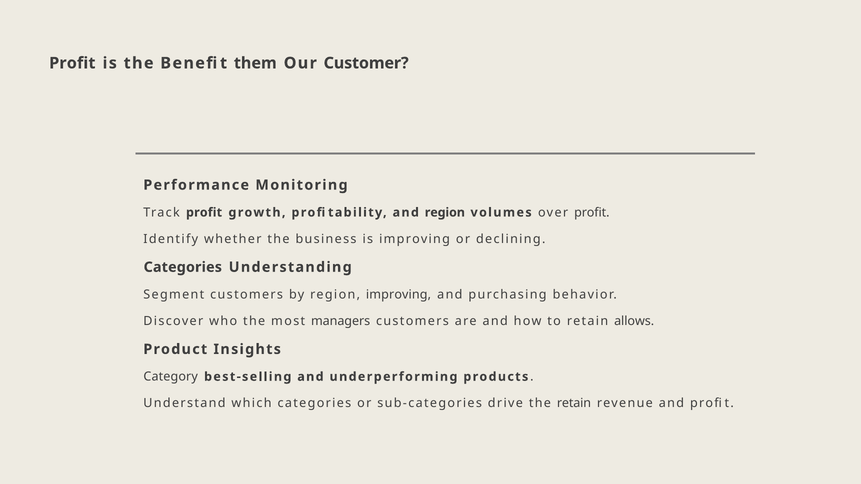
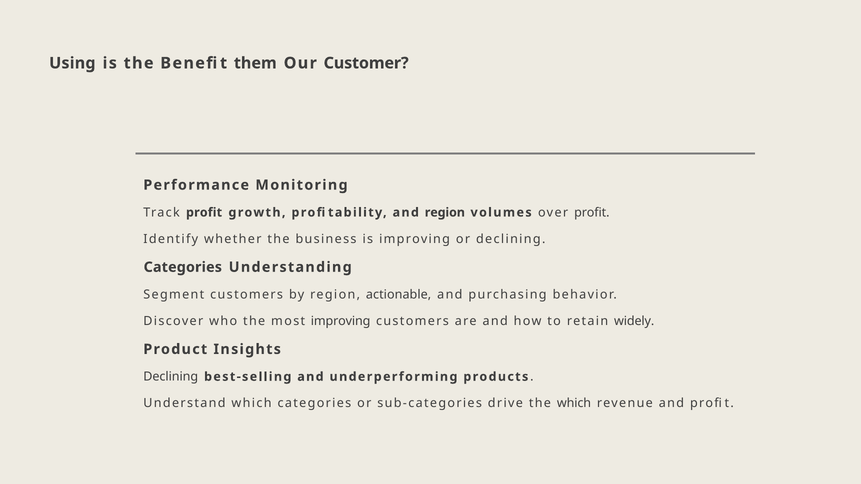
Profit: Profit -> Using (72, 63)
region improving: improving -> actionable (399, 295)
most managers: managers -> improving (341, 321)
allows: allows -> widely (634, 321)
Category: Category -> Declining (171, 377)
the retain: retain -> which (574, 403)
